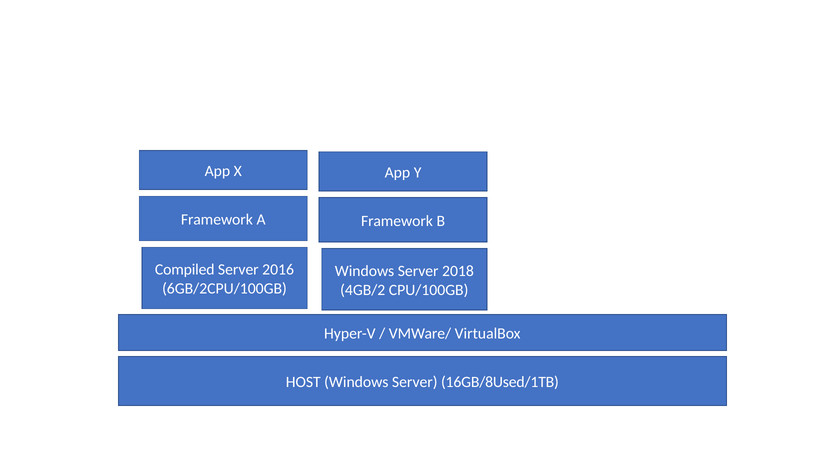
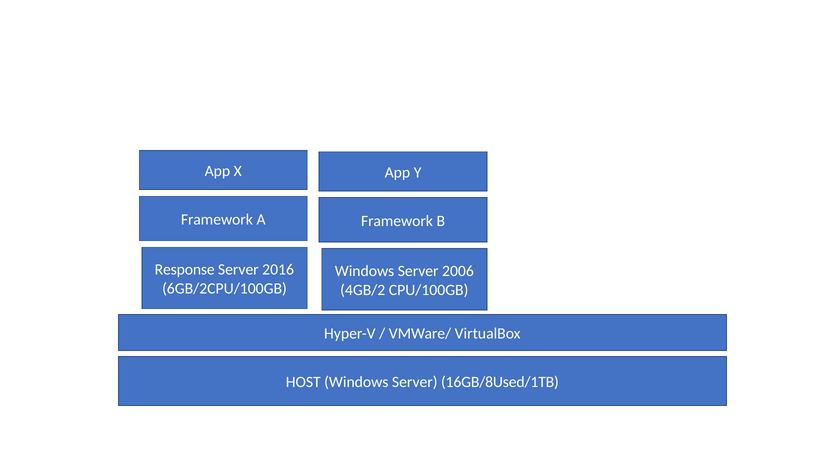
Compiled: Compiled -> Response (185, 270)
2018: 2018 -> 2006 (458, 271)
